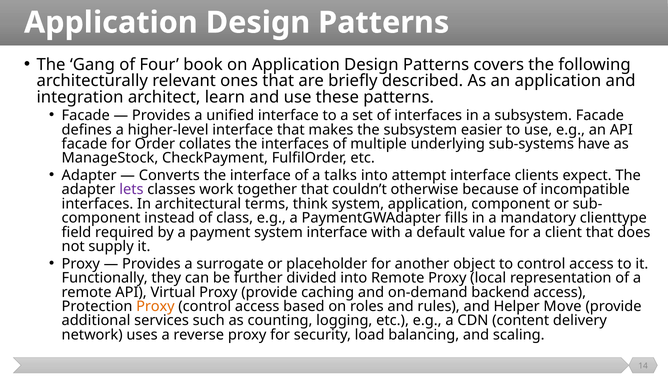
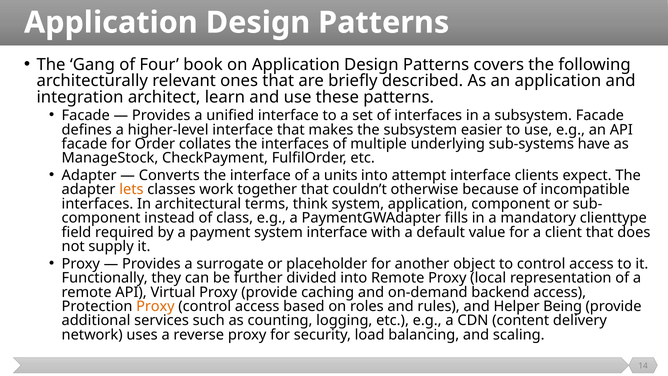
talks: talks -> units (341, 175)
lets colour: purple -> orange (131, 190)
Move: Move -> Being (563, 306)
